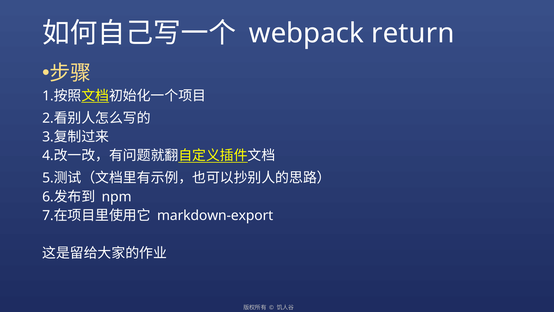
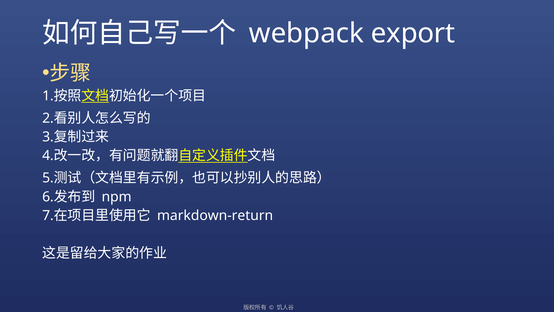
return: return -> export (413, 33)
markdown-export: markdown-export -> markdown-return (215, 215)
